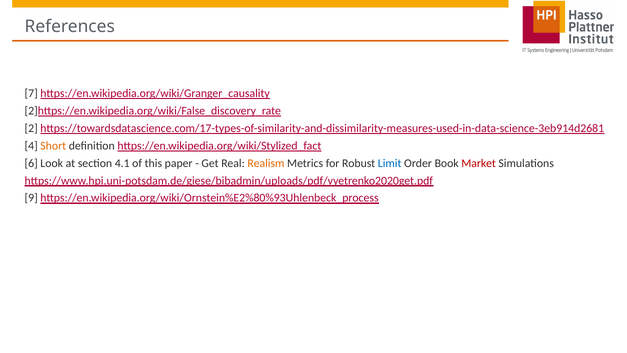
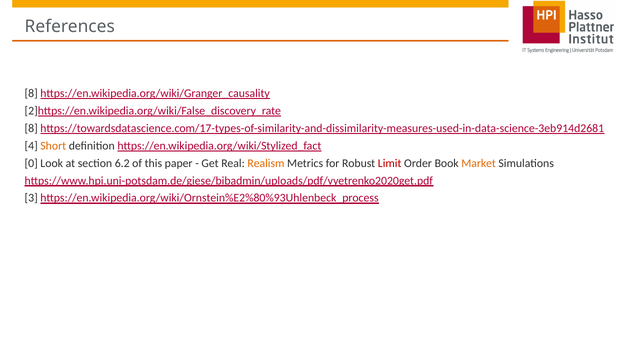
7: 7 -> 8 (31, 93)
2: 2 -> 8 (31, 128)
6: 6 -> 0 (31, 163)
4.1: 4.1 -> 6.2 (122, 163)
Limit colour: blue -> red (390, 163)
Market colour: red -> orange (479, 163)
9: 9 -> 3 (31, 198)
